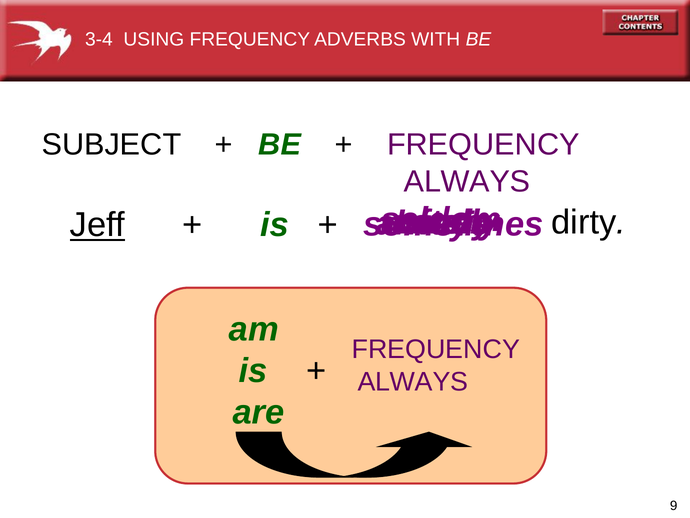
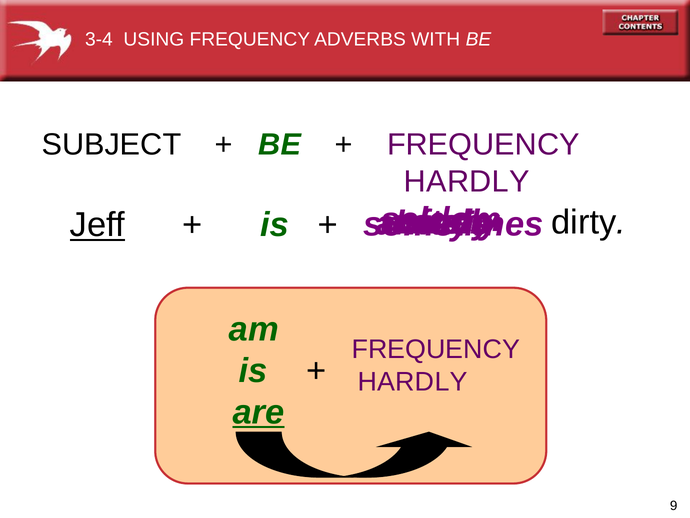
ALWAYS: ALWAYS -> HARDLY (467, 181)
ALWAYS: ALWAYS -> HARDLY (413, 381)
are underline: none -> present (259, 412)
